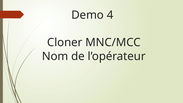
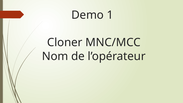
4: 4 -> 1 (110, 15)
